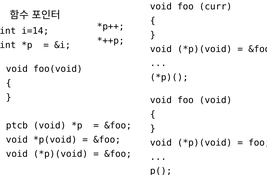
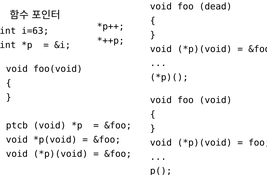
curr: curr -> dead (216, 7)
i=14: i=14 -> i=63 (35, 31)
